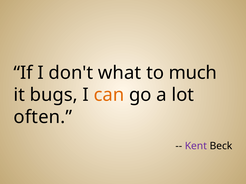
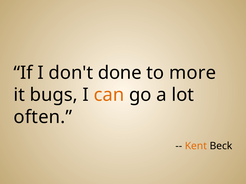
what: what -> done (120, 73)
much: much -> more (193, 73)
Kent colour: purple -> orange (196, 146)
